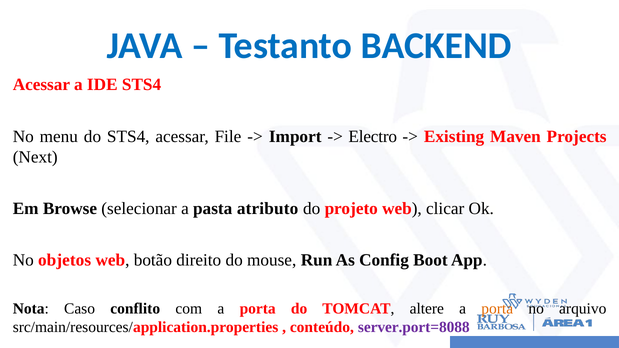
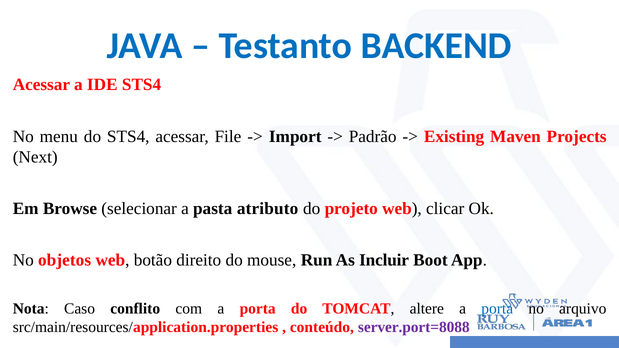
Electro: Electro -> Padrão (373, 136)
Config: Config -> Incluir (384, 260)
porta colour: orange -> blue (497, 309)
